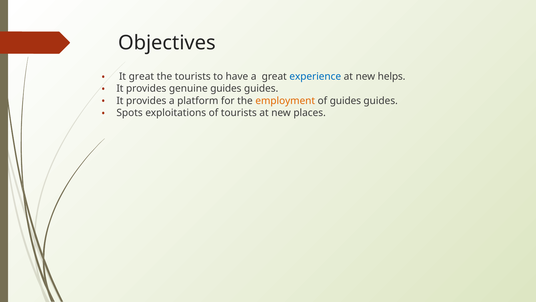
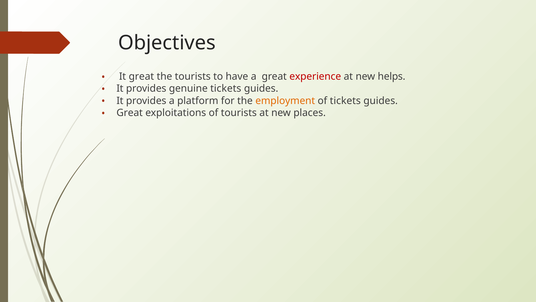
experience colour: blue -> red (315, 76)
genuine guides: guides -> tickets (226, 89)
of guides: guides -> tickets (345, 101)
Spots: Spots -> Great (130, 113)
